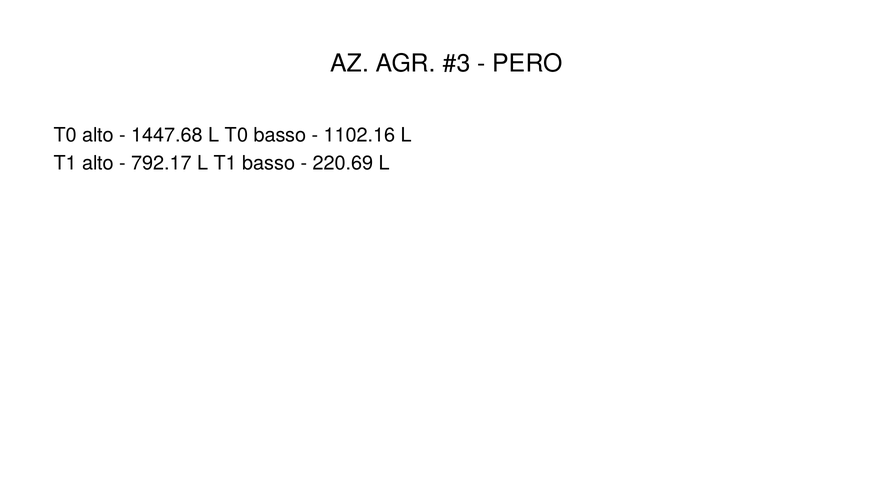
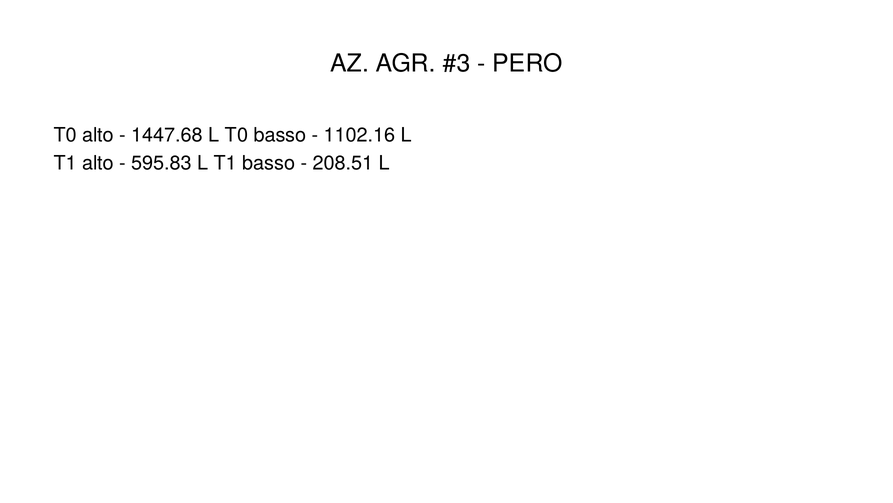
792.17: 792.17 -> 595.83 (162, 163)
220.69: 220.69 -> 208.51 (343, 163)
